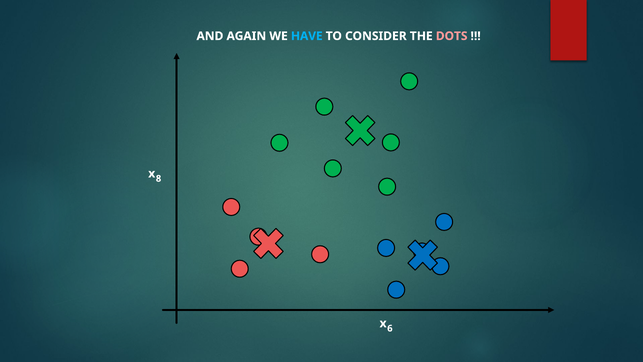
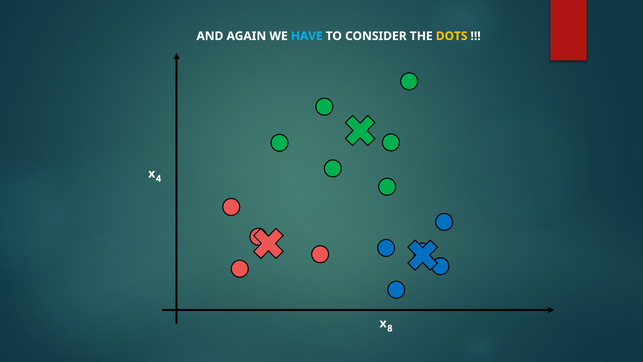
DOTS colour: pink -> yellow (452, 36)
8: 8 -> 4 (159, 178)
6: 6 -> 8 (390, 328)
